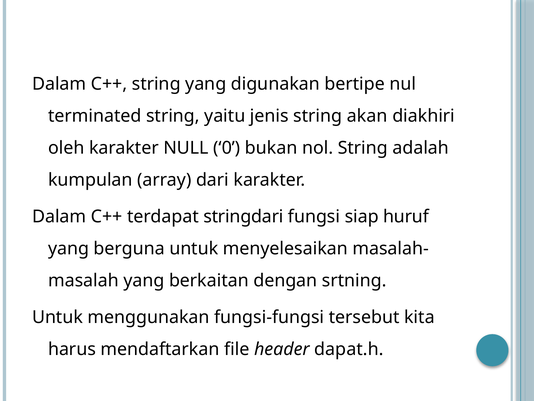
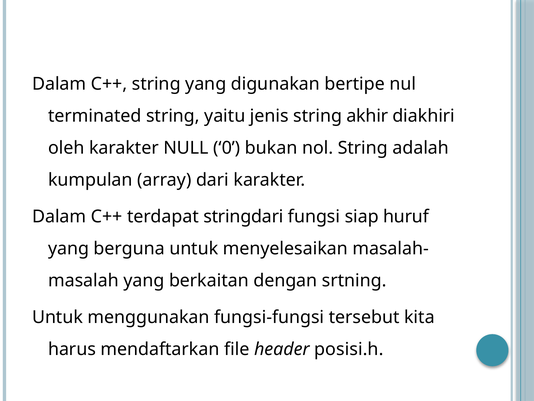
akan: akan -> akhir (367, 116)
dapat.h: dapat.h -> posisi.h (349, 349)
